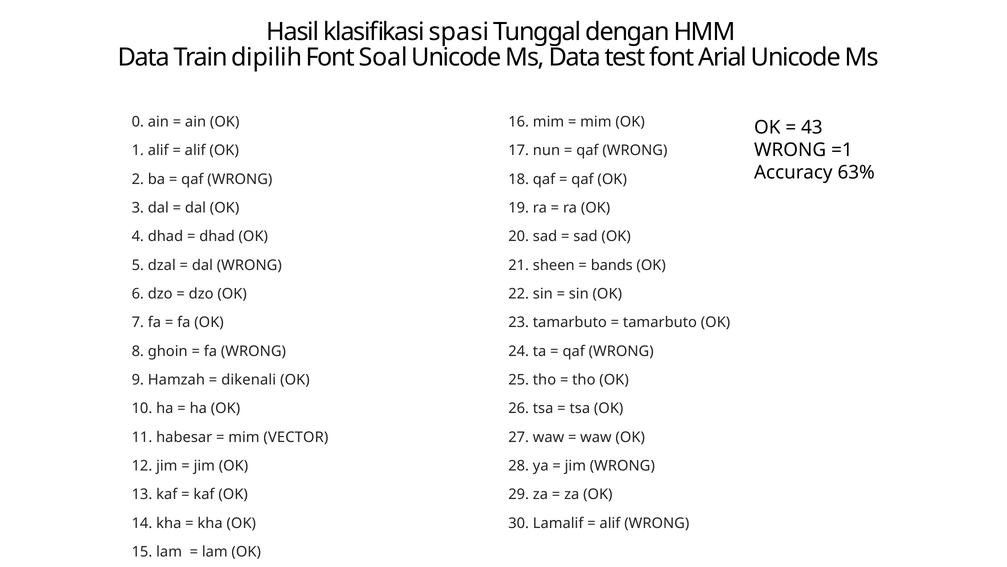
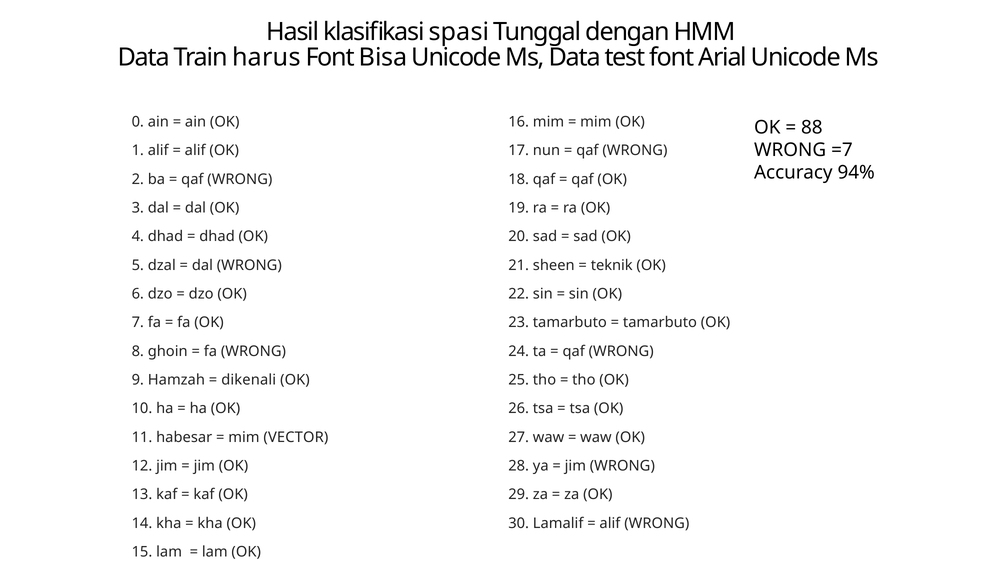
dipilih: dipilih -> harus (266, 58)
Soal: Soal -> Bisa (383, 58)
43: 43 -> 88 (812, 127)
=1: =1 -> =7 (842, 150)
63%: 63% -> 94% (856, 173)
bands: bands -> teknik (612, 265)
